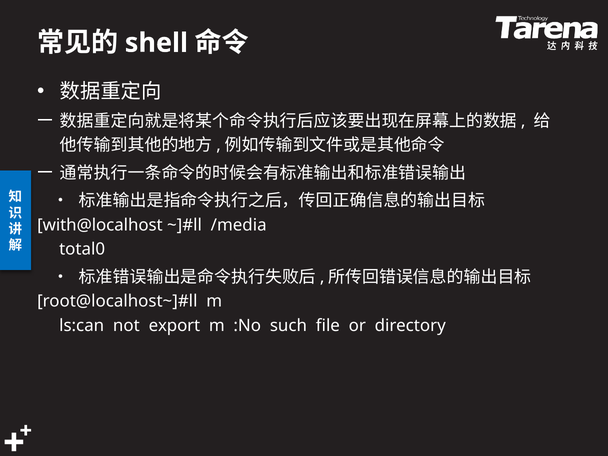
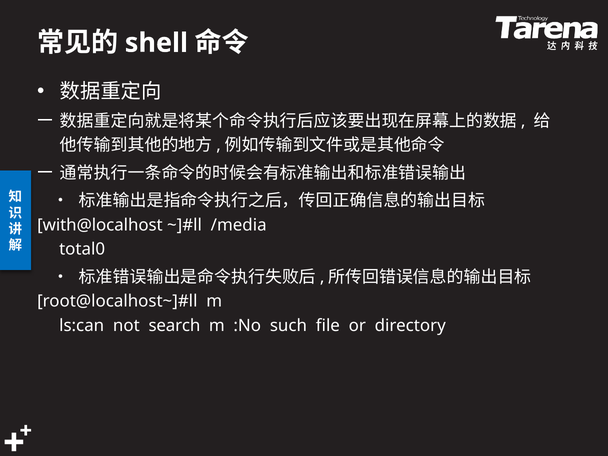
export: export -> search (174, 326)
